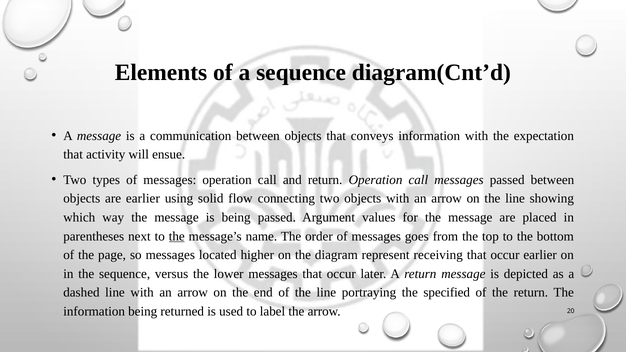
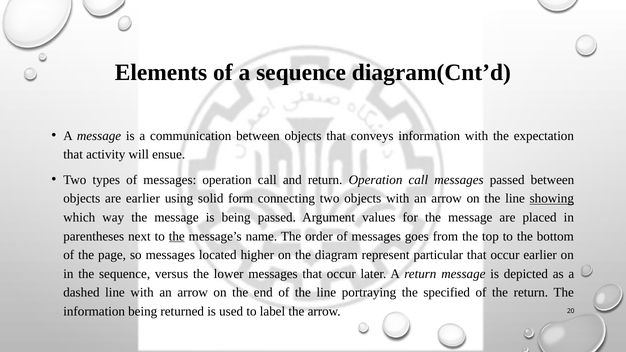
flow: flow -> form (241, 199)
showing underline: none -> present (552, 199)
receiving: receiving -> particular (438, 255)
